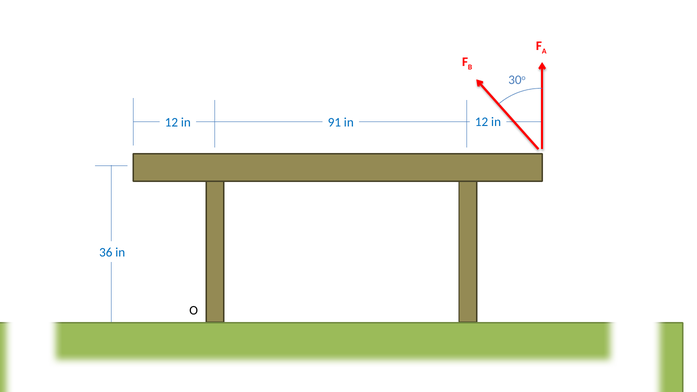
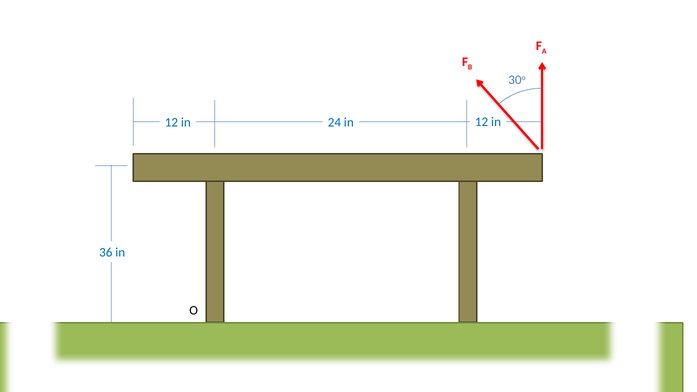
91: 91 -> 24 (334, 123)
